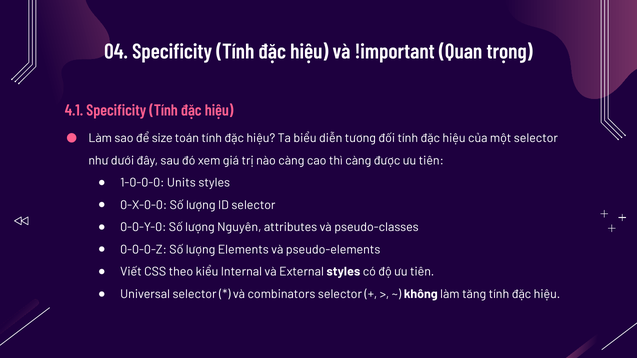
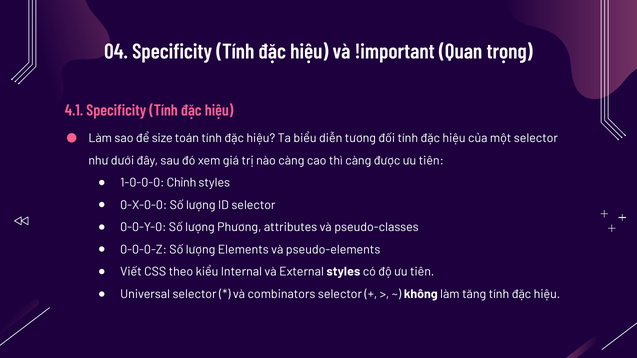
Units: Units -> Chỉnh (181, 183)
Nguyên: Nguyên -> Phương (239, 227)
